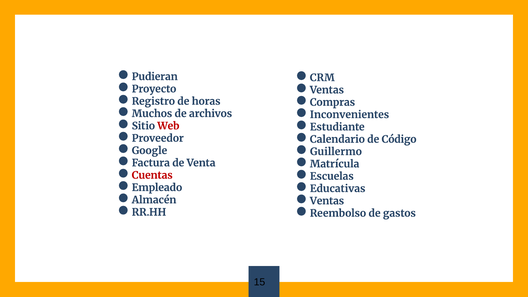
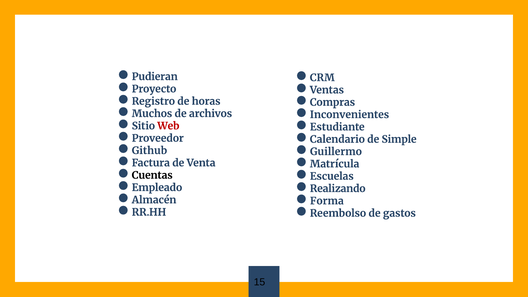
Código: Código -> Simple (399, 139)
Google: Google -> Github (149, 151)
Cuentas colour: red -> black (152, 175)
Educativas: Educativas -> Realizando (338, 189)
Ventas: Ventas -> Forma (327, 201)
